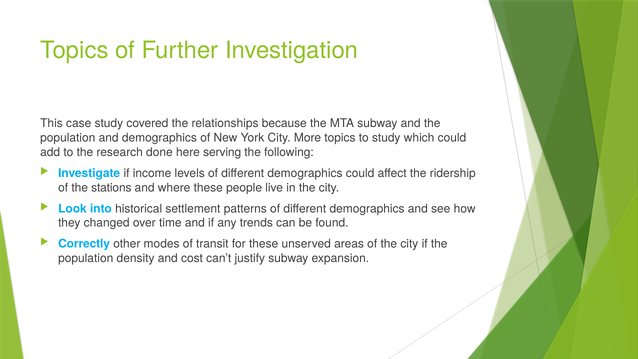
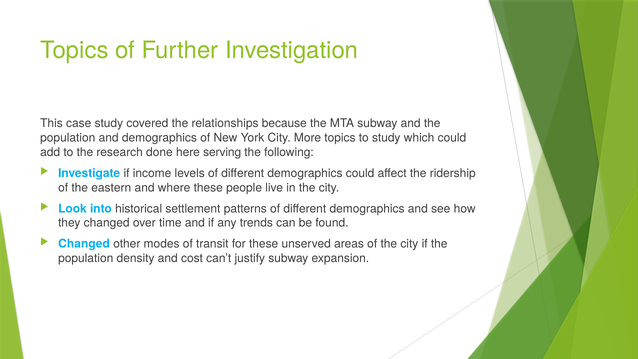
stations: stations -> eastern (111, 188)
Correctly: Correctly -> Changed (84, 244)
